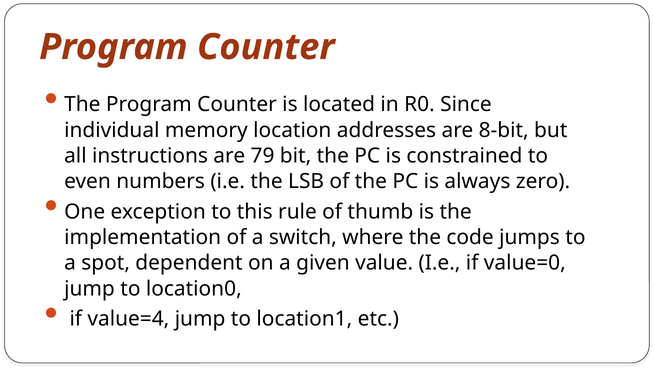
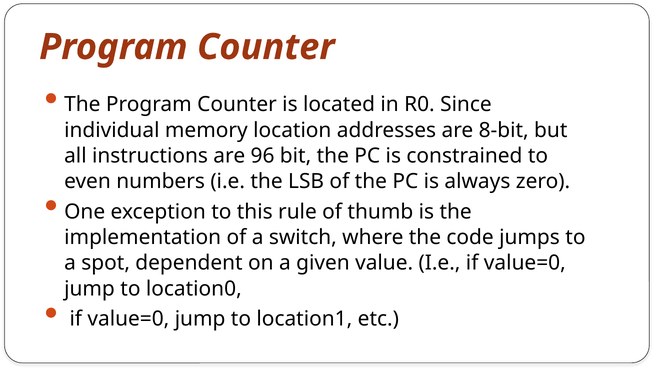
79: 79 -> 96 (263, 156)
value=4: value=4 -> value=0 (128, 319)
